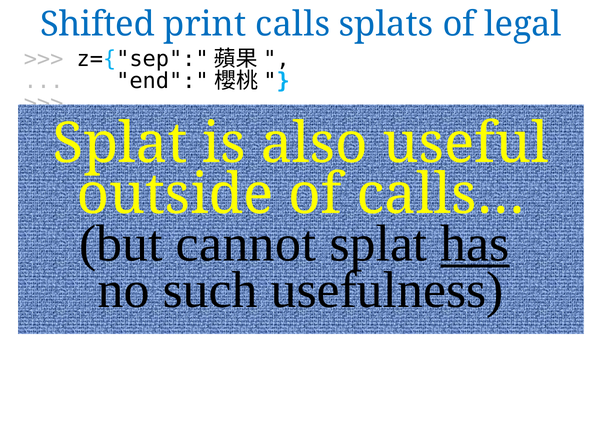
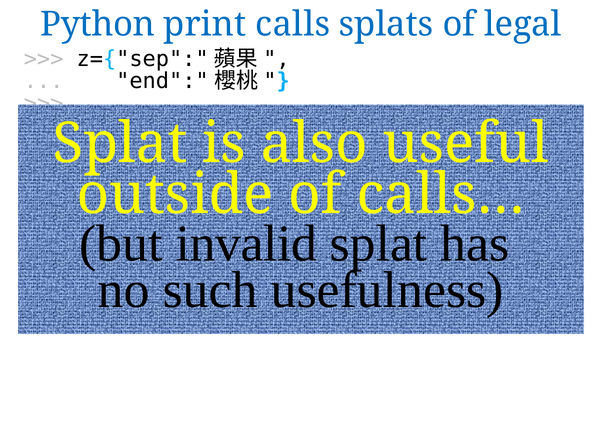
Shifted: Shifted -> Python (98, 24)
cannot: cannot -> invalid (246, 244)
has underline: present -> none (475, 244)
